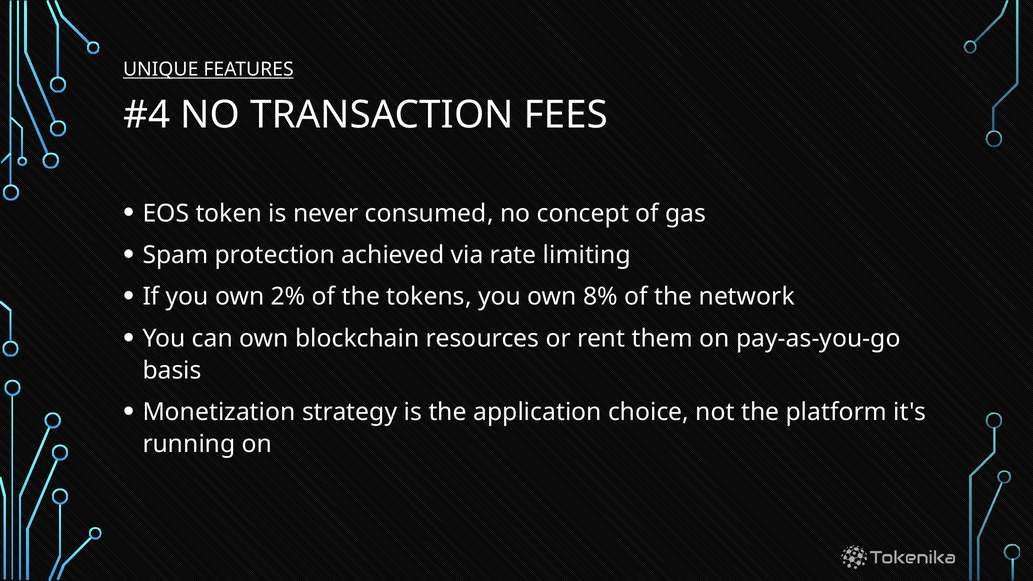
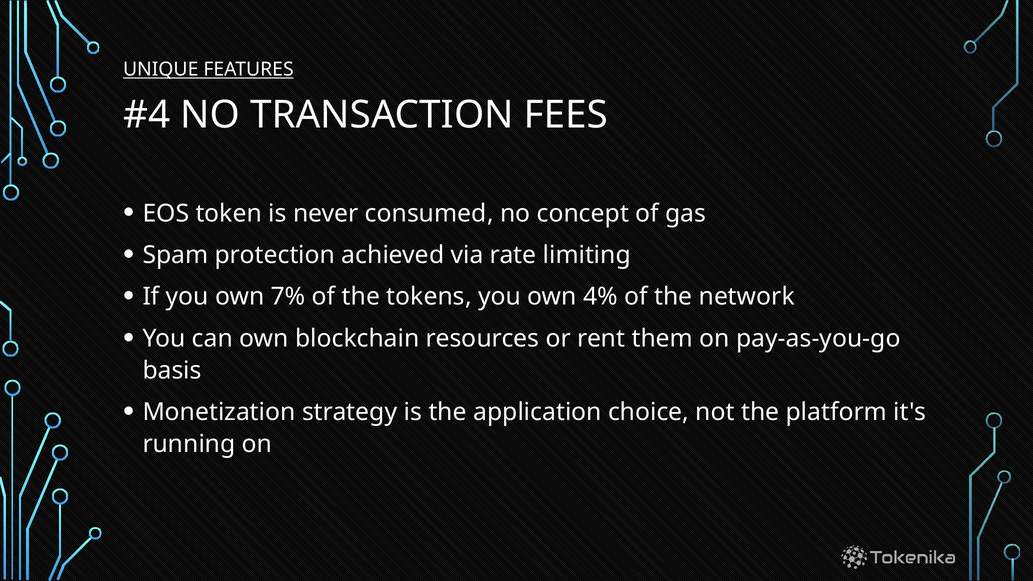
2%: 2% -> 7% (288, 297)
8%: 8% -> 4% (600, 297)
